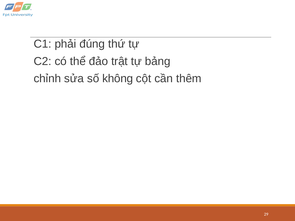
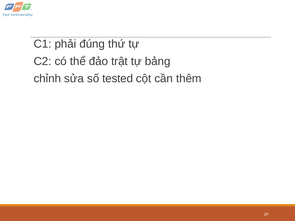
không: không -> tested (118, 79)
